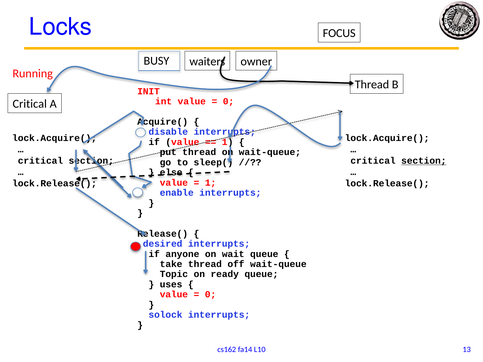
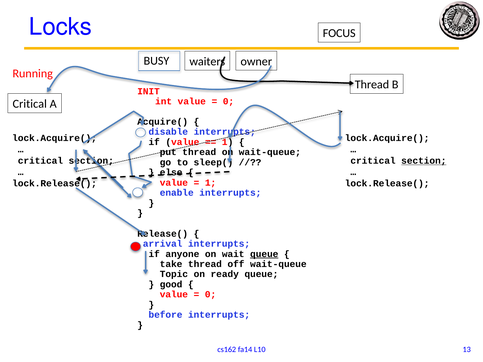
desired: desired -> arrival (163, 244)
queue underline: none -> present (264, 254)
uses: uses -> good (171, 285)
solock: solock -> before (165, 315)
